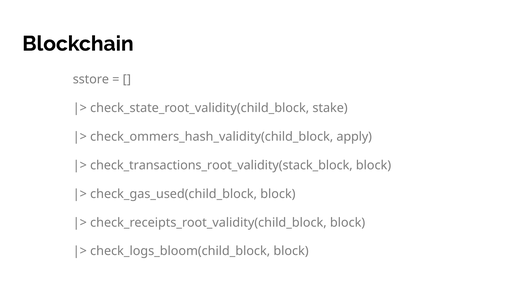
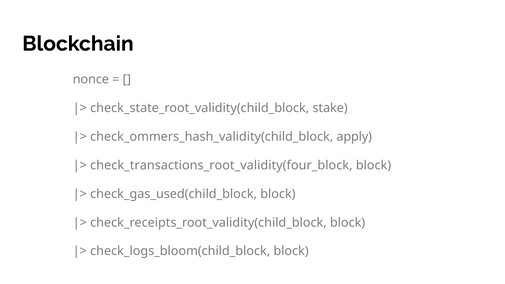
sstore: sstore -> nonce (91, 79)
check_transactions_root_validity(stack_block: check_transactions_root_validity(stack_block -> check_transactions_root_validity(four_block (221, 165)
